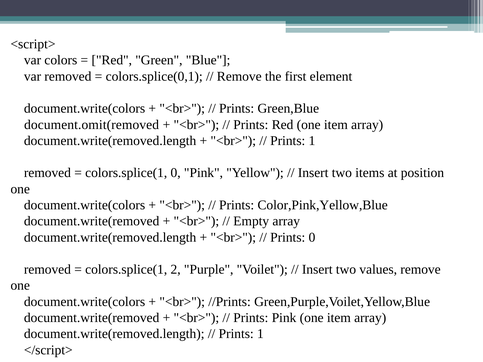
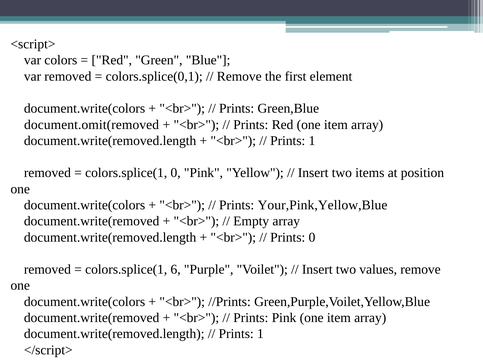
Color,Pink,Yellow,Blue: Color,Pink,Yellow,Blue -> Your,Pink,Yellow,Blue (323, 205)
2: 2 -> 6 (176, 270)
